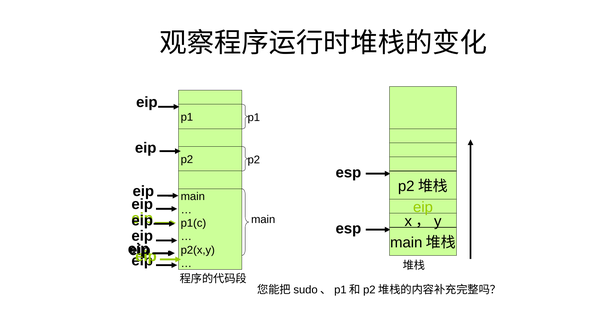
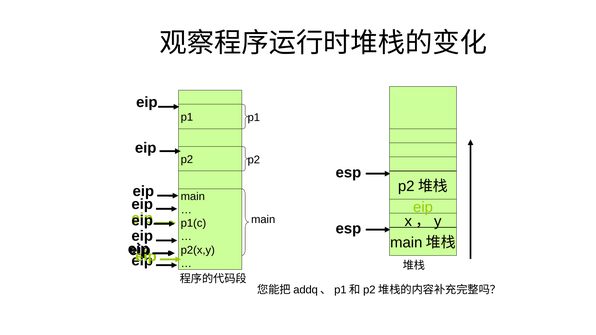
sudo: sudo -> addq (306, 290)
